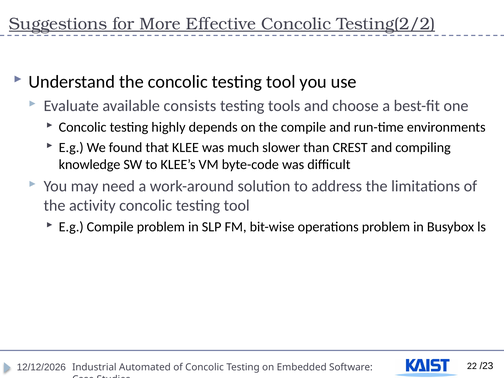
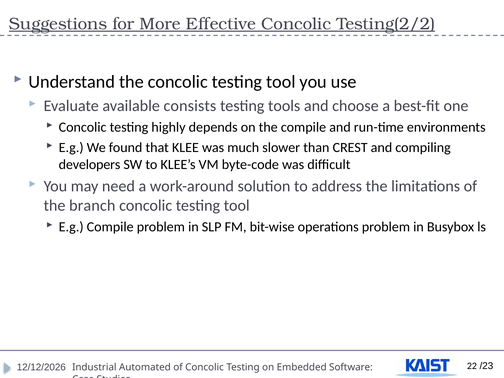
knowledge: knowledge -> developers (90, 164)
activity: activity -> branch (92, 206)
